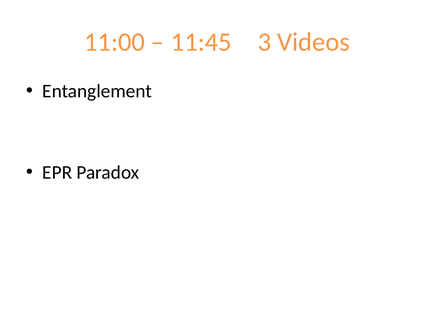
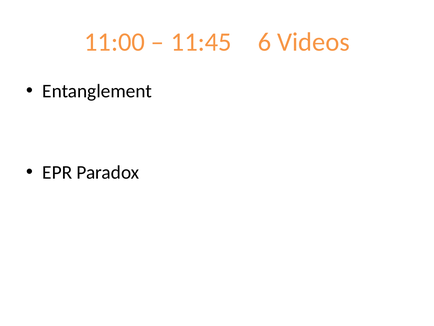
3: 3 -> 6 (264, 42)
